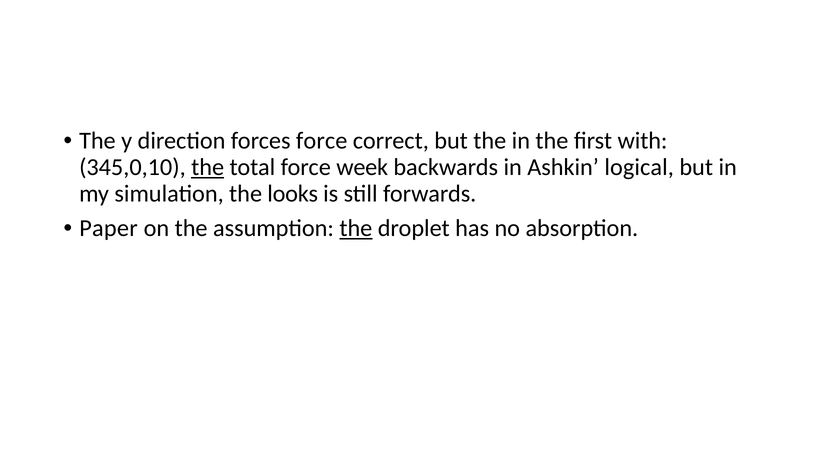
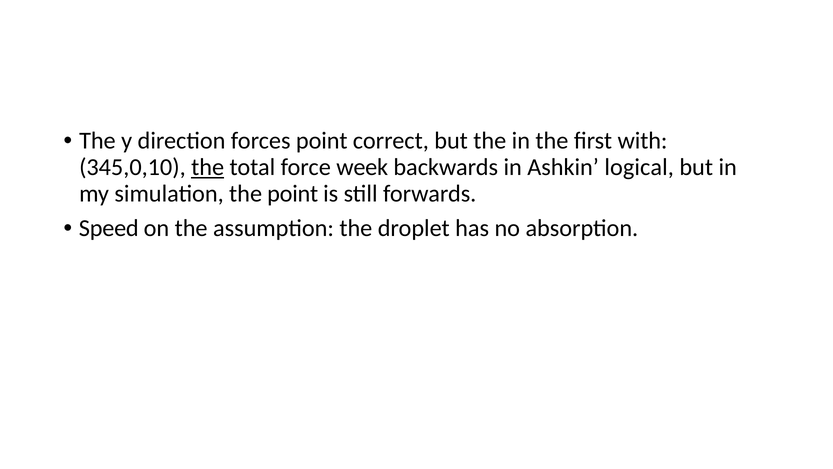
forces force: force -> point (322, 141)
the looks: looks -> point (293, 193)
Paper: Paper -> Speed (109, 228)
the underline: present -> none (356, 228)
